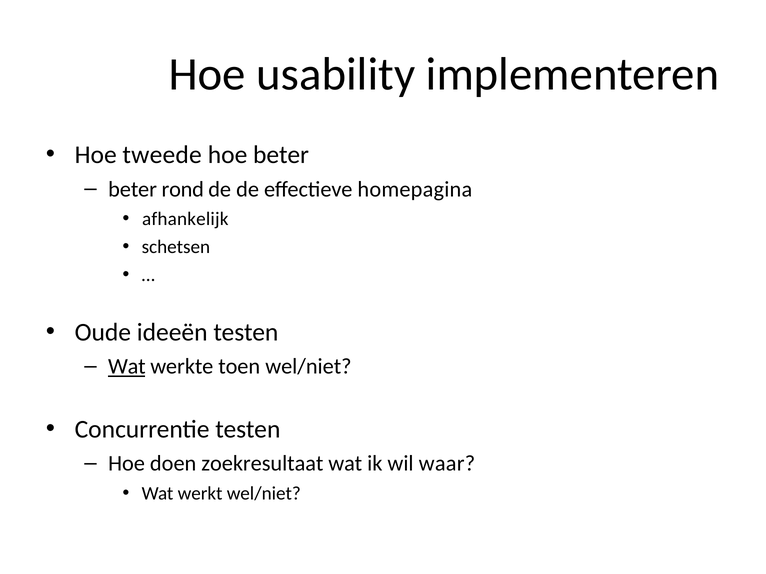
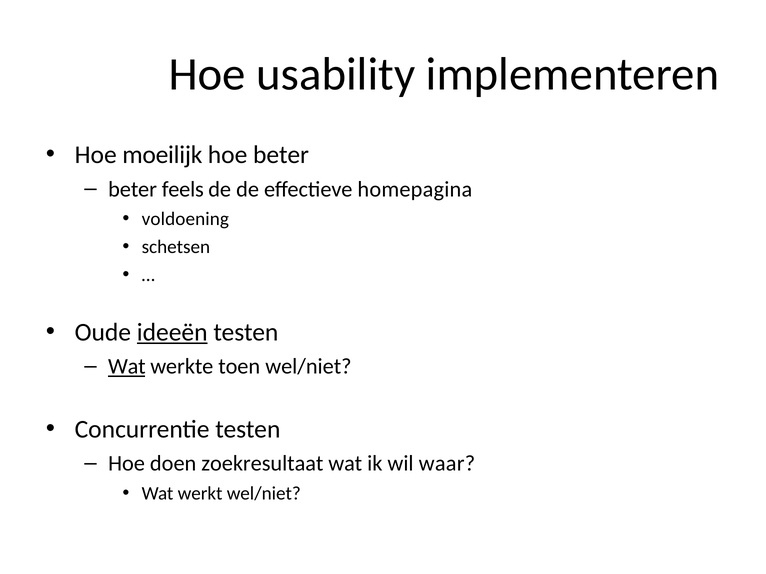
tweede: tweede -> moeilijk (162, 155)
rond: rond -> feels (183, 189)
afhankelijk: afhankelijk -> voldoening (185, 219)
ideeën underline: none -> present (172, 332)
